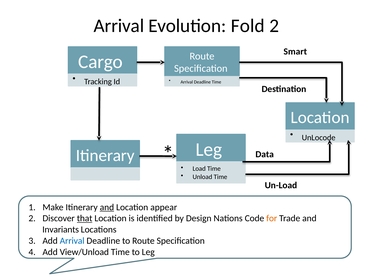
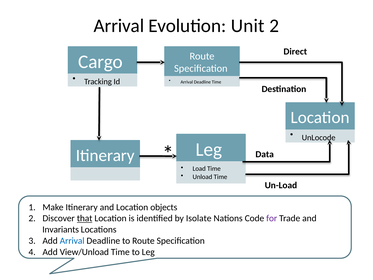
Fold: Fold -> Unit (248, 26)
Smart: Smart -> Direct (295, 52)
and underline: present -> none (107, 207)
appear: appear -> objects (164, 207)
Design: Design -> Isolate (199, 218)
for colour: orange -> purple (272, 218)
